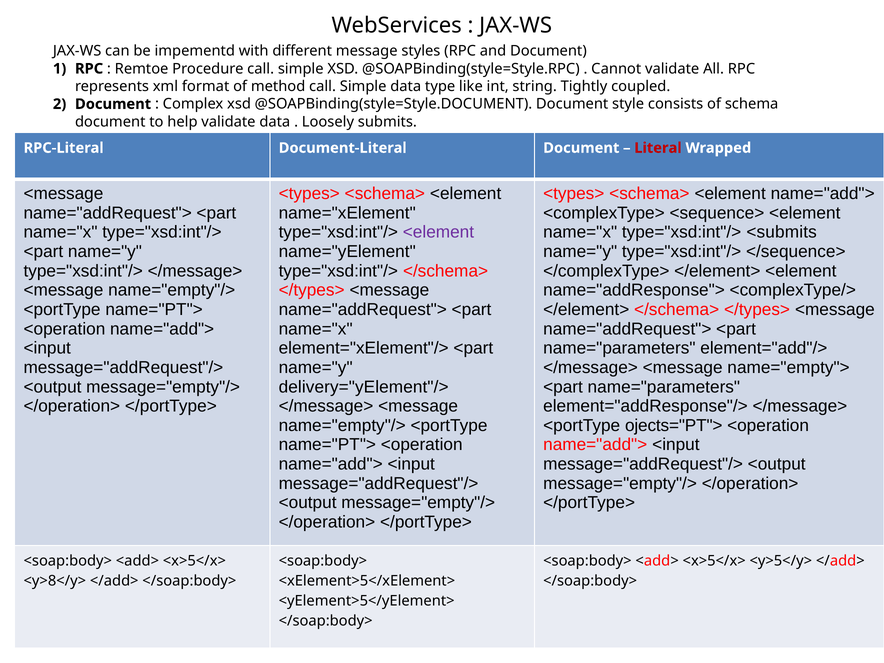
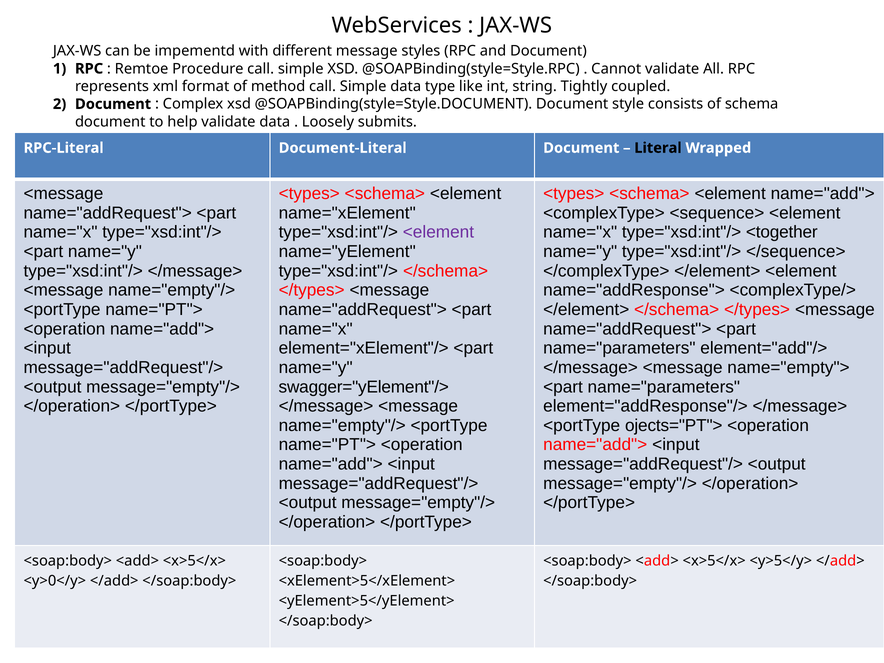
Literal colour: red -> black (658, 148)
<submits: <submits -> <together (782, 232)
delivery="yElement"/>: delivery="yElement"/> -> swagger="yElement"/> (364, 387)
<y>8</y>: <y>8</y> -> <y>0</y> (55, 581)
